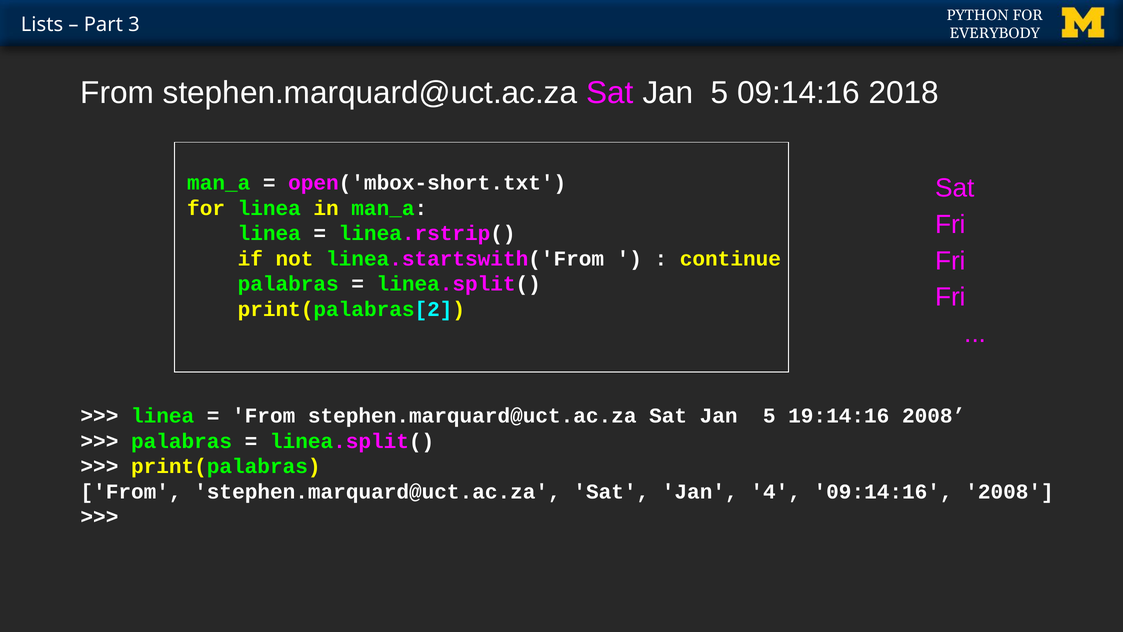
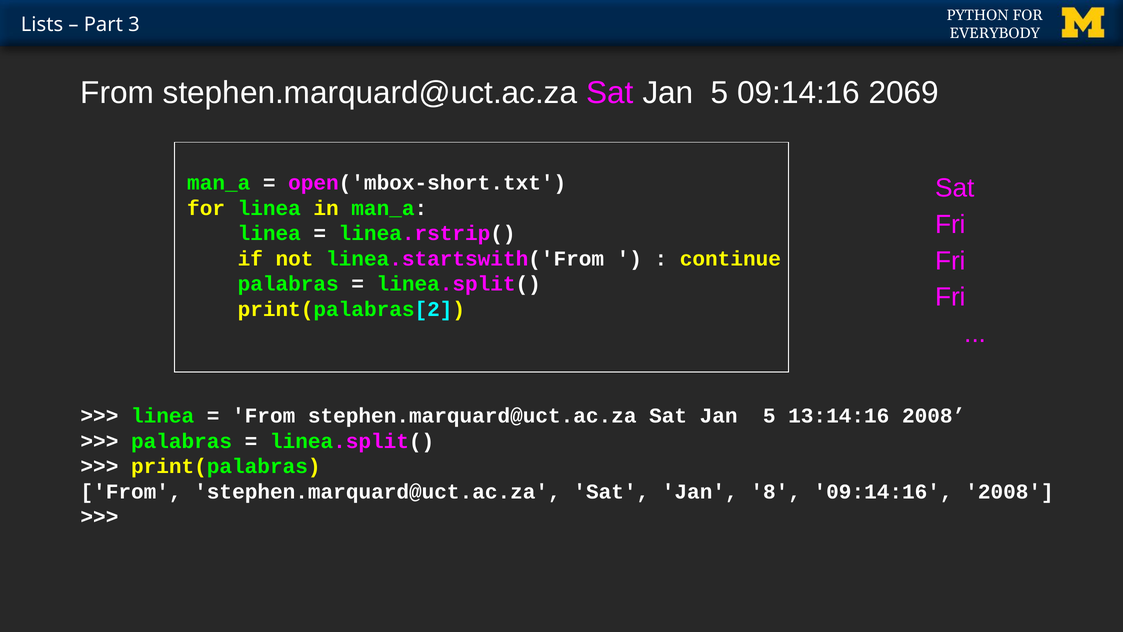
2018: 2018 -> 2069 (904, 93)
19:14:16: 19:14:16 -> 13:14:16 (839, 416)
4: 4 -> 8 (776, 491)
